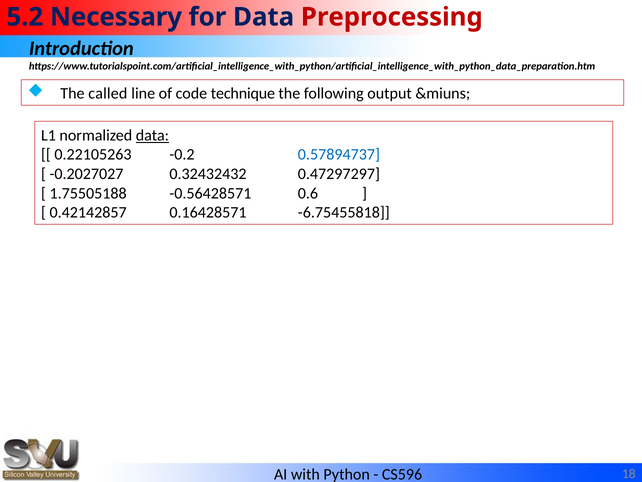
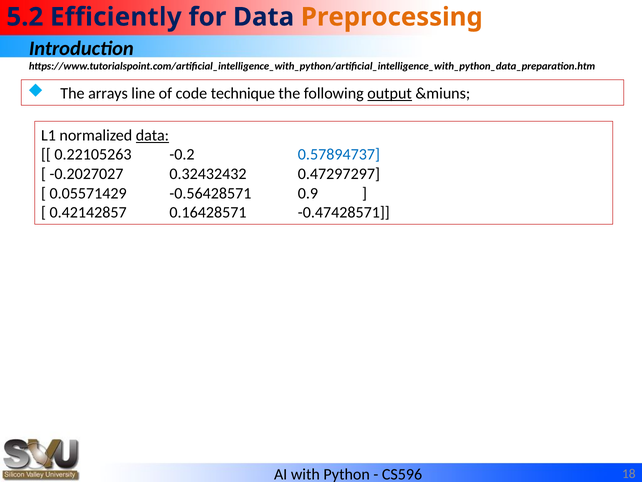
Necessary: Necessary -> Efficiently (116, 17)
Preprocessing colour: red -> orange (392, 17)
called: called -> arrays (108, 93)
output underline: none -> present (390, 93)
1.75505188: 1.75505188 -> 0.05571429 (88, 193)
0.6: 0.6 -> 0.9 (308, 193)
-6.75455818: -6.75455818 -> -0.47428571 (344, 212)
